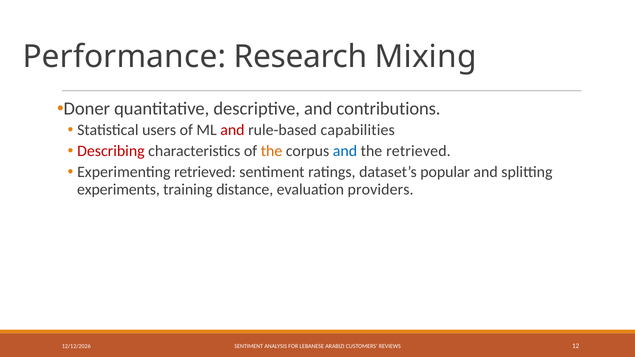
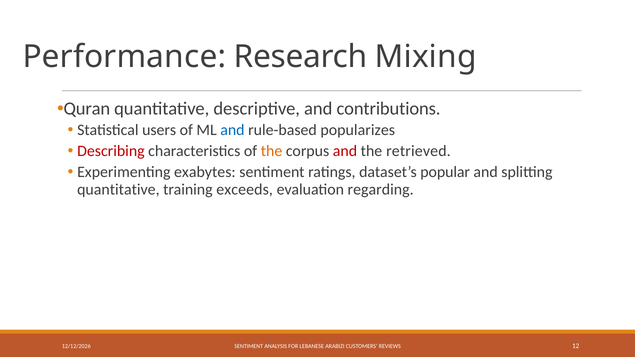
Doner: Doner -> Quran (87, 109)
and colour: red -> blue (232, 130)
capabilities: capabilities -> popularizes (358, 130)
and colour: blue -> red (345, 151)
Experimenting retrieved: retrieved -> exabytes (205, 172)
experiments: experiments -> quantitative (118, 189)
distance: distance -> exceeds (245, 189)
providers: providers -> regarding (381, 189)
